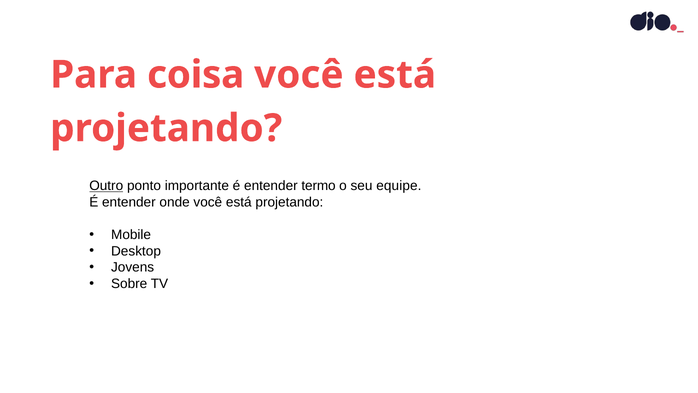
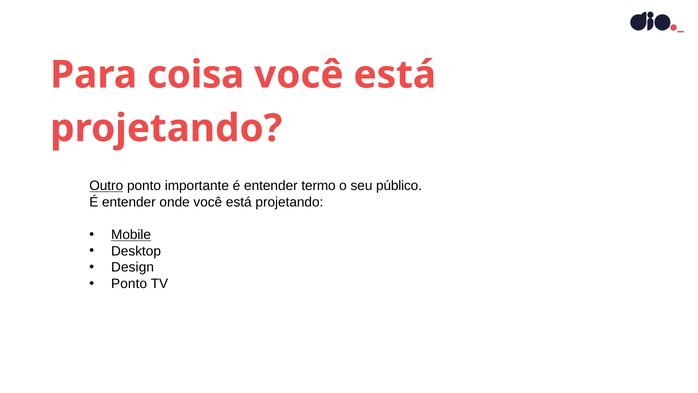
equipe: equipe -> público (399, 186)
Mobile underline: none -> present (131, 235)
Jovens: Jovens -> Design (133, 267)
Sobre: Sobre -> Ponto (129, 284)
